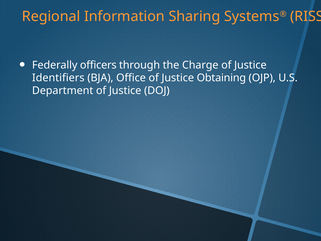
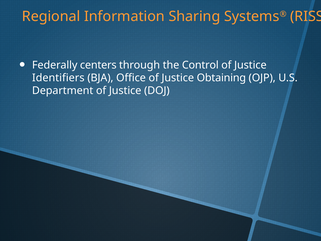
officers: officers -> centers (98, 65)
Charge: Charge -> Control (200, 65)
